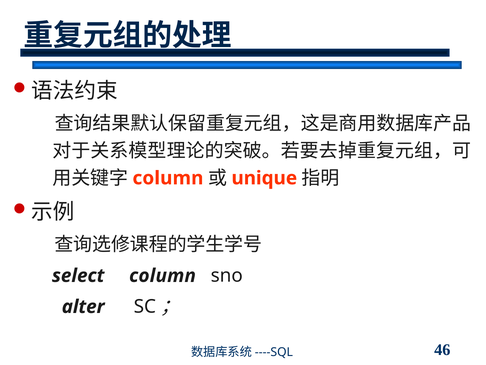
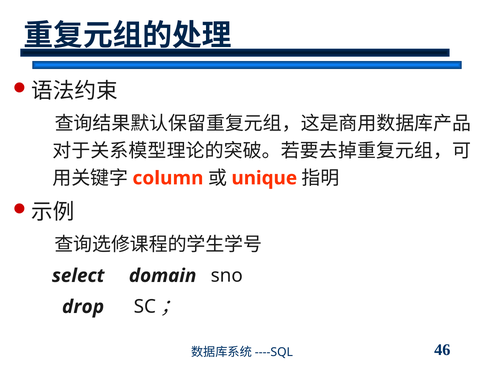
select column: column -> domain (163, 275)
alter: alter -> drop (83, 306)
